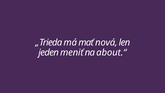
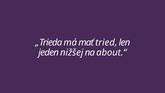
nová: nová -> tried (106, 42)
meniť: meniť -> nižšej (72, 52)
